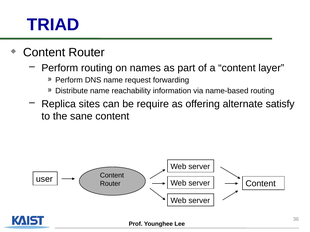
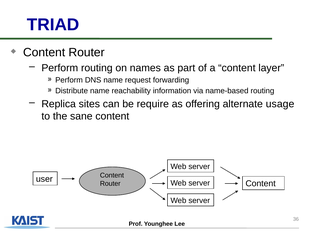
satisfy: satisfy -> usage (280, 104)
